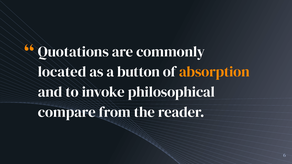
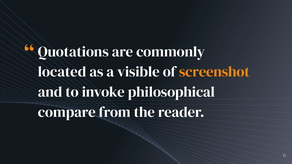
button: button -> visible (138, 72)
absorption: absorption -> screenshot (214, 72)
